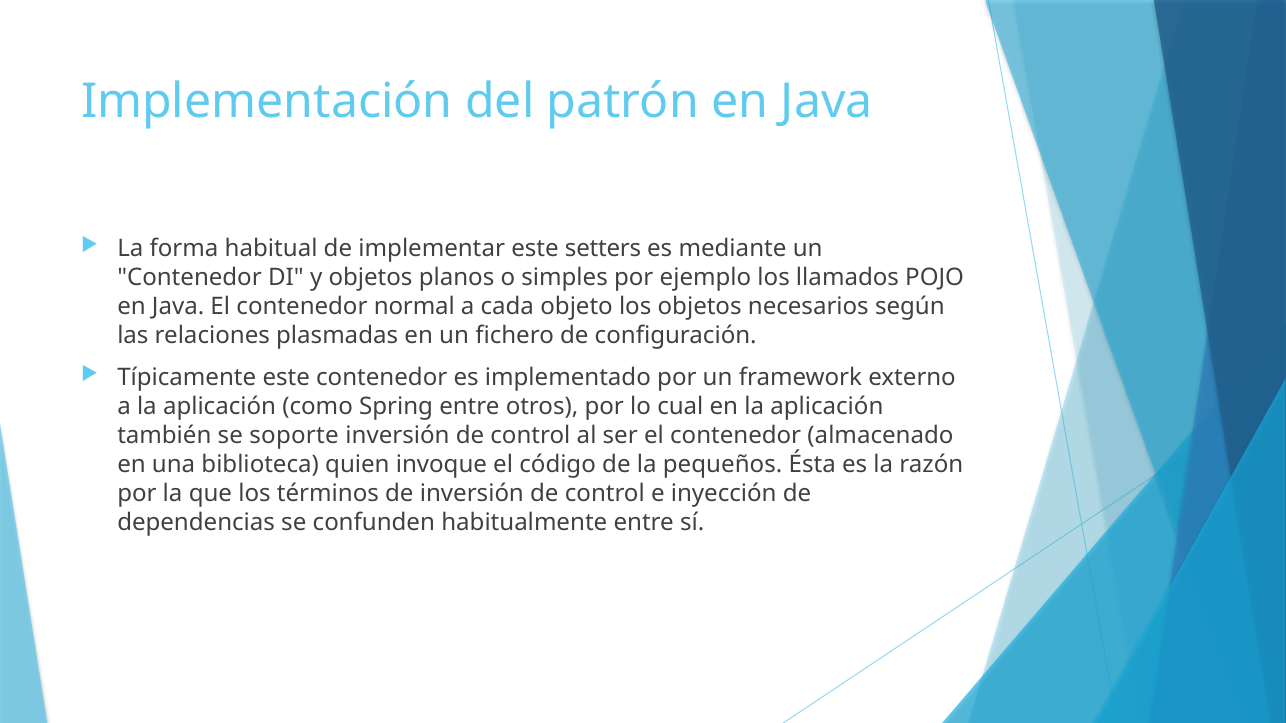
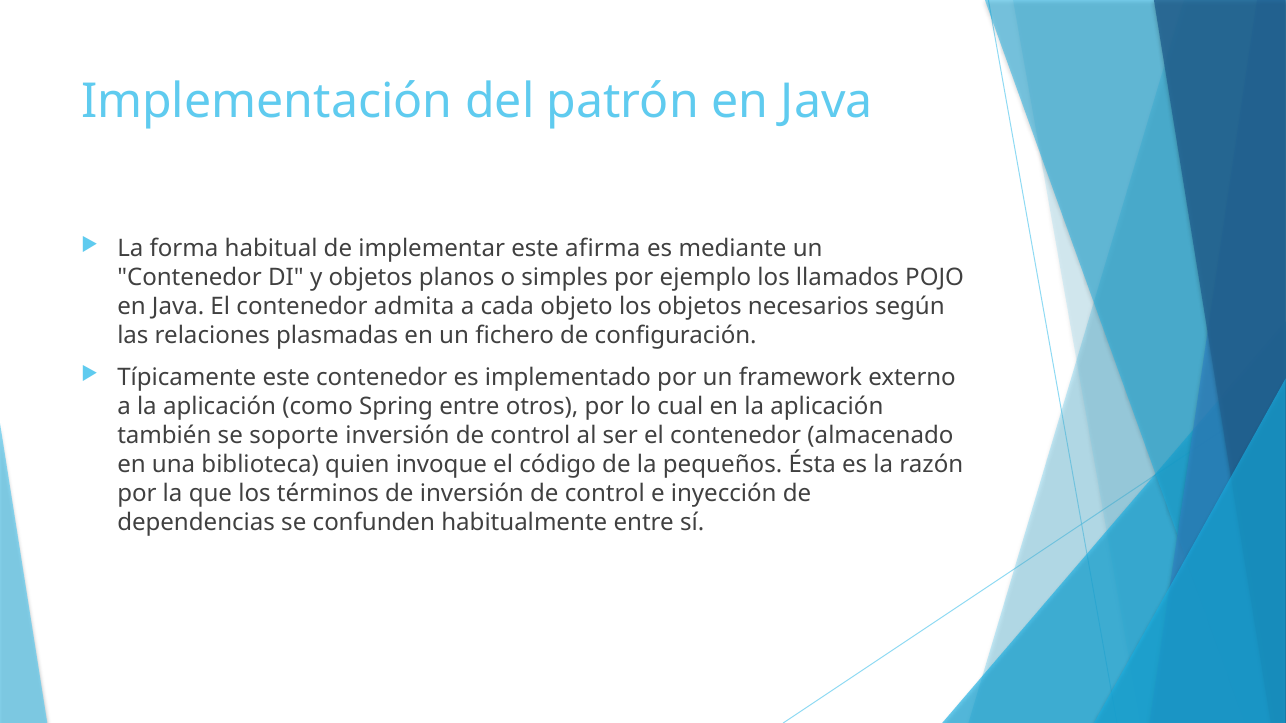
setters: setters -> afirma (603, 249)
normal: normal -> admita (414, 307)
